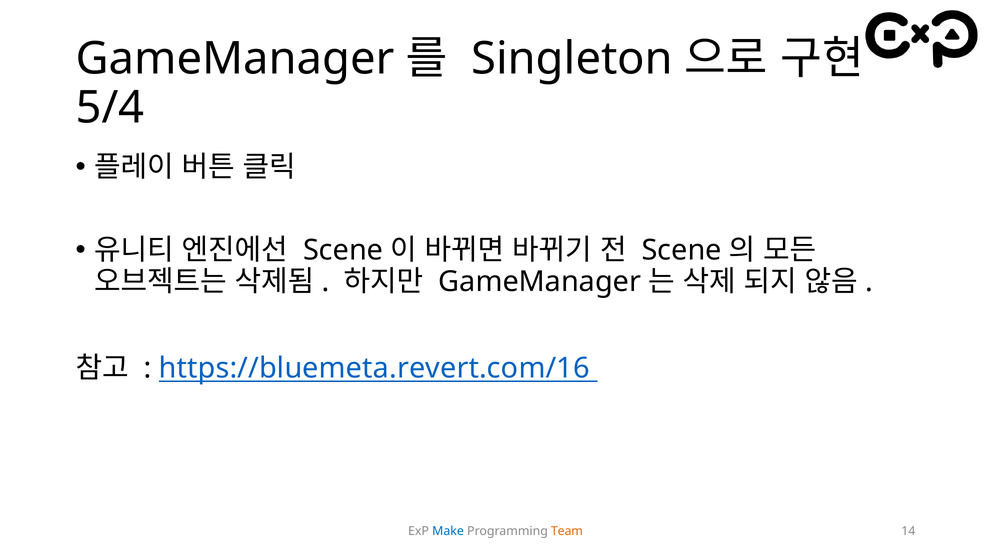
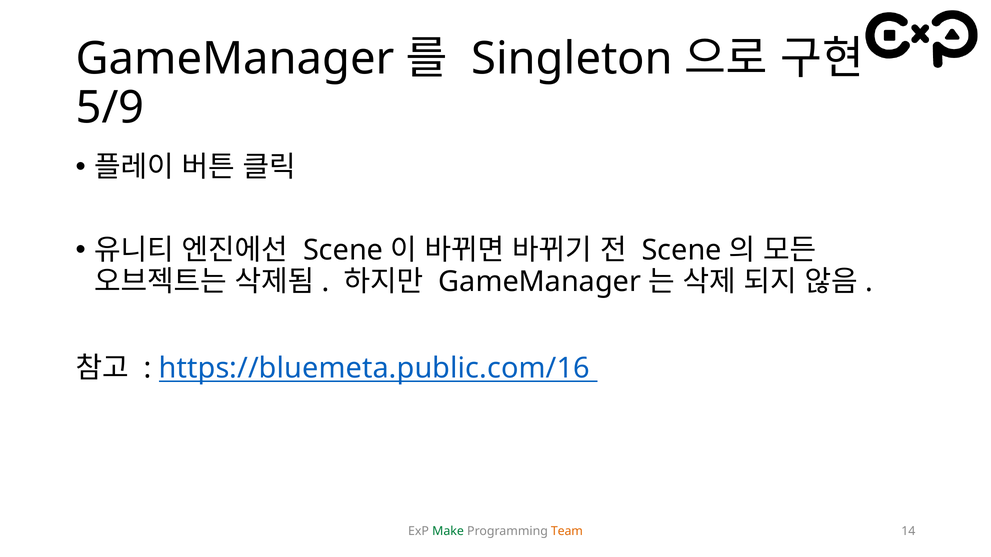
5/4: 5/4 -> 5/9 (110, 108)
https://bluemeta.revert.com/16: https://bluemeta.revert.com/16 -> https://bluemeta.public.com/16 (374, 368)
Make colour: blue -> green (448, 531)
